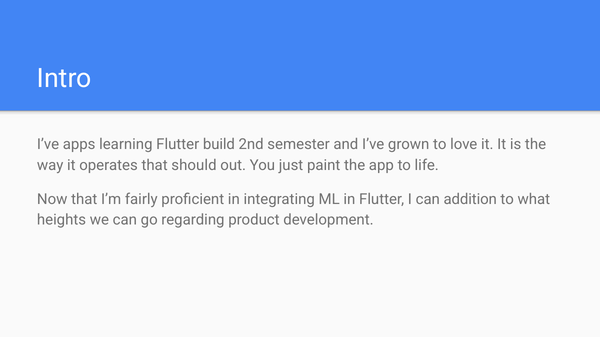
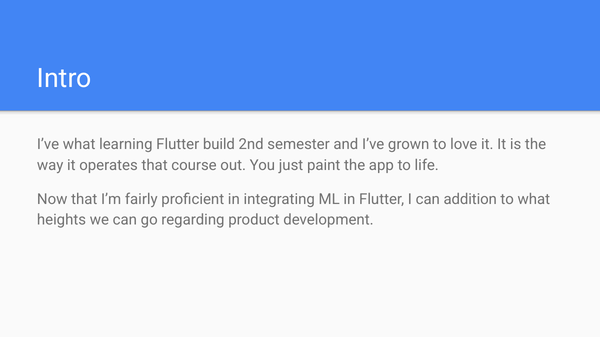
I’ve apps: apps -> what (79, 145)
should: should -> course (194, 165)
